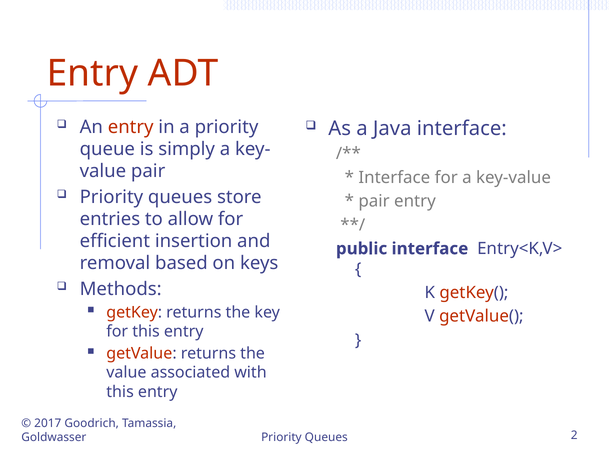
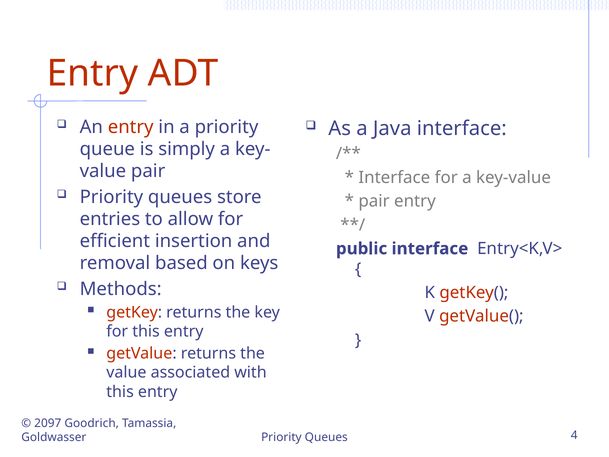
2017: 2017 -> 2097 (48, 423)
2: 2 -> 4 (574, 435)
